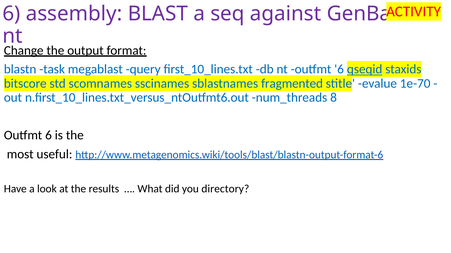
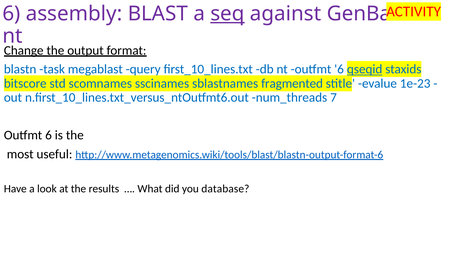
seq underline: none -> present (227, 14)
1e-70: 1e-70 -> 1e-23 (415, 84)
8: 8 -> 7 (334, 98)
directory: directory -> database (225, 189)
